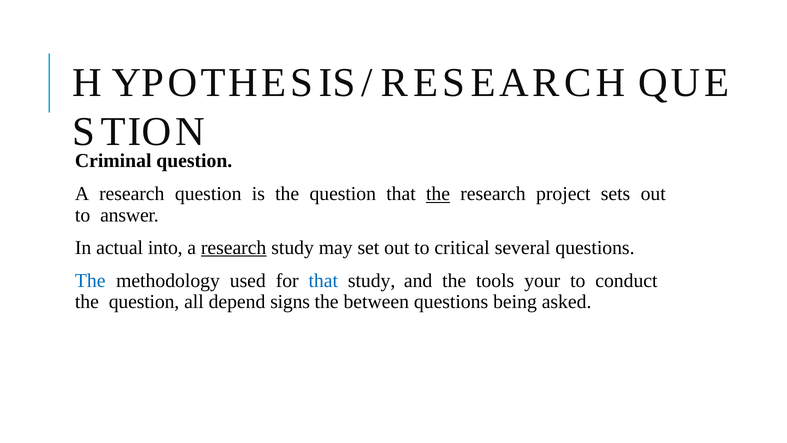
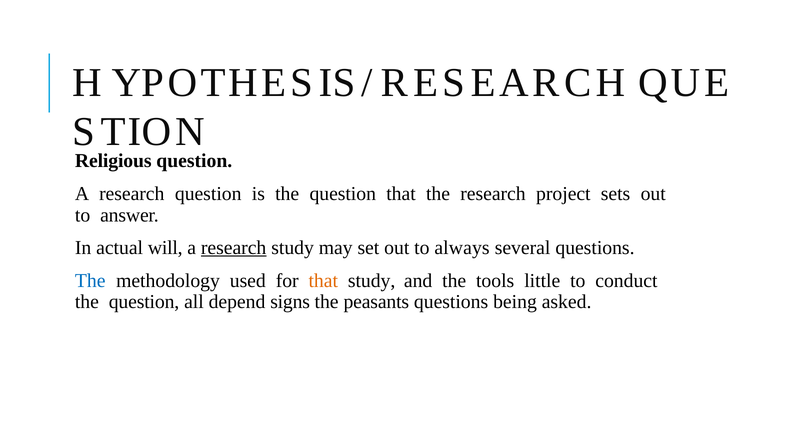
Criminal: Criminal -> Religious (113, 161)
the underline: present -> none (438, 194)
into: into -> will (165, 247)
critical: critical -> always (462, 247)
that colour: blue -> orange (323, 281)
your: your -> little (542, 281)
between: between -> peasants (376, 302)
